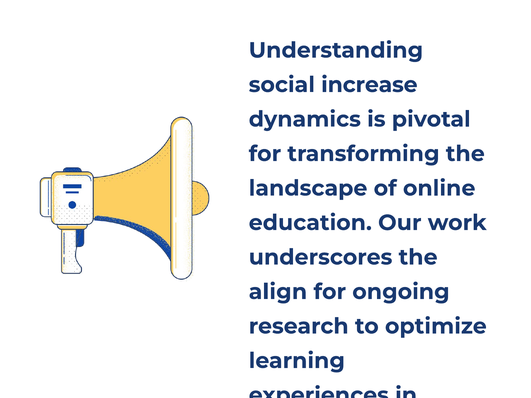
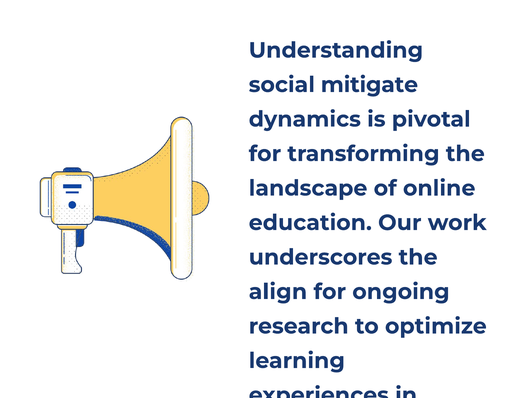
increase: increase -> mitigate (369, 85)
